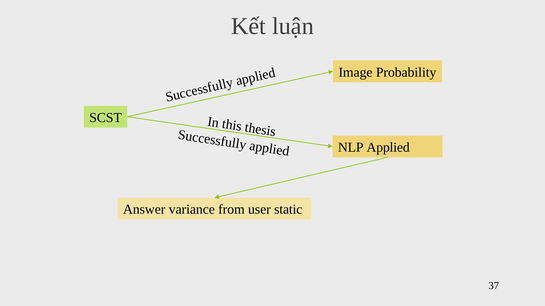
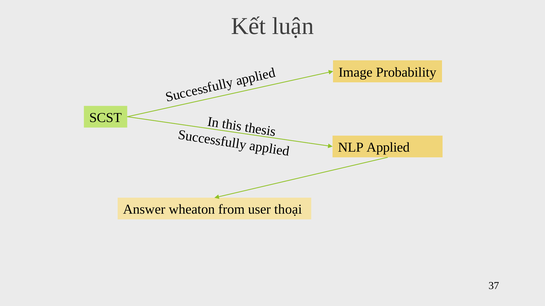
variance: variance -> wheaton (192, 210)
static: static -> thoại (288, 210)
